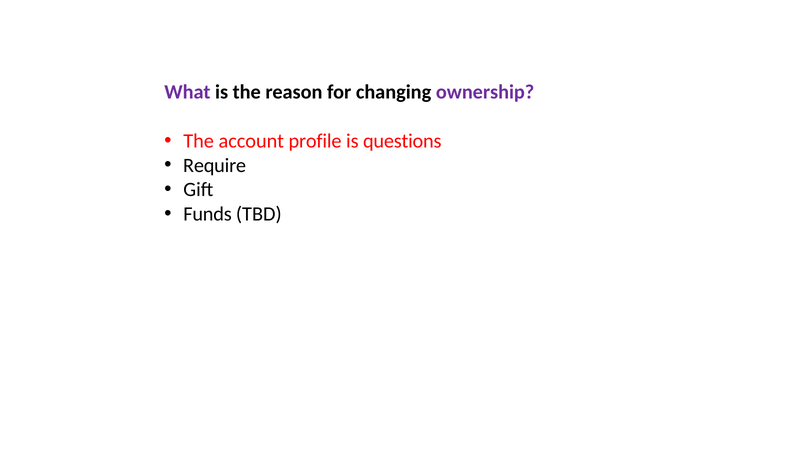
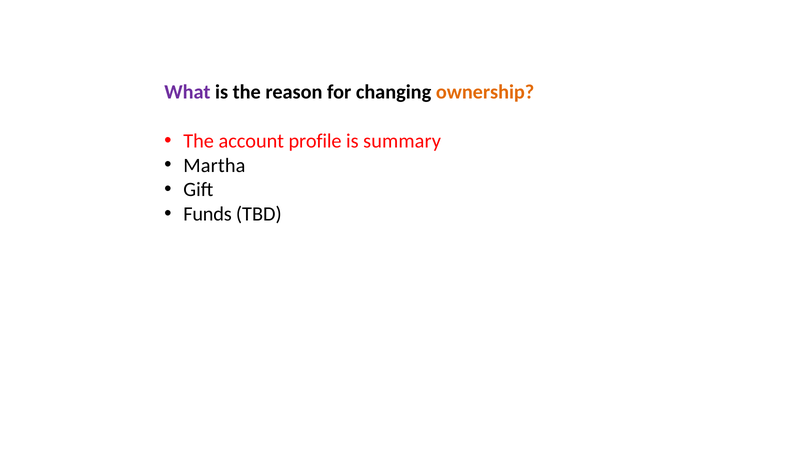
ownership colour: purple -> orange (485, 92)
questions: questions -> summary (402, 141)
Require: Require -> Martha (214, 165)
